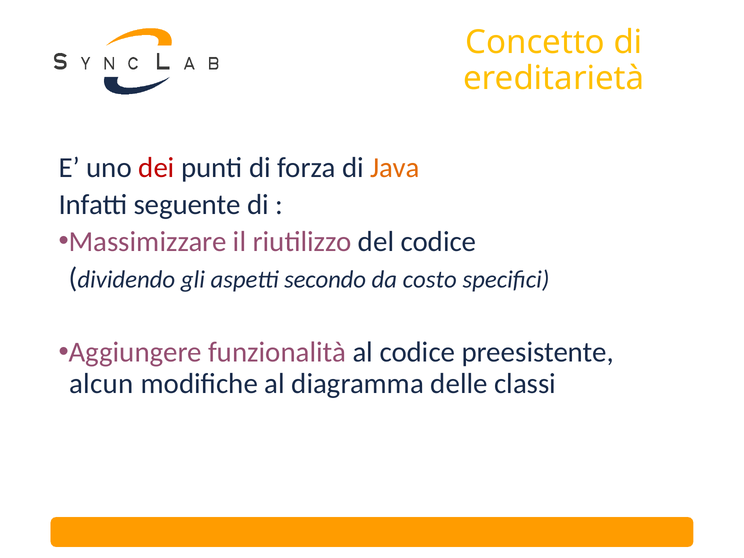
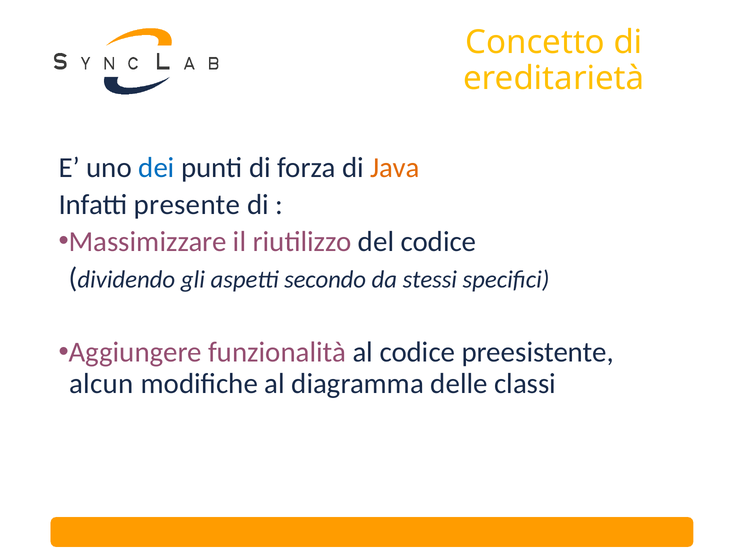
dei colour: red -> blue (156, 168)
seguente: seguente -> presente (187, 205)
costo: costo -> stessi (430, 280)
